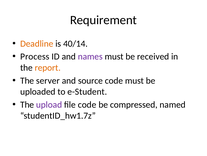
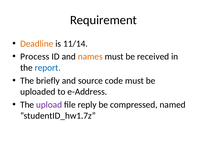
40/14: 40/14 -> 11/14 (75, 43)
names colour: purple -> orange (90, 56)
report colour: orange -> blue (48, 67)
server: server -> briefly (48, 80)
e-Student: e-Student -> e-Address (87, 91)
file code: code -> reply (87, 104)
